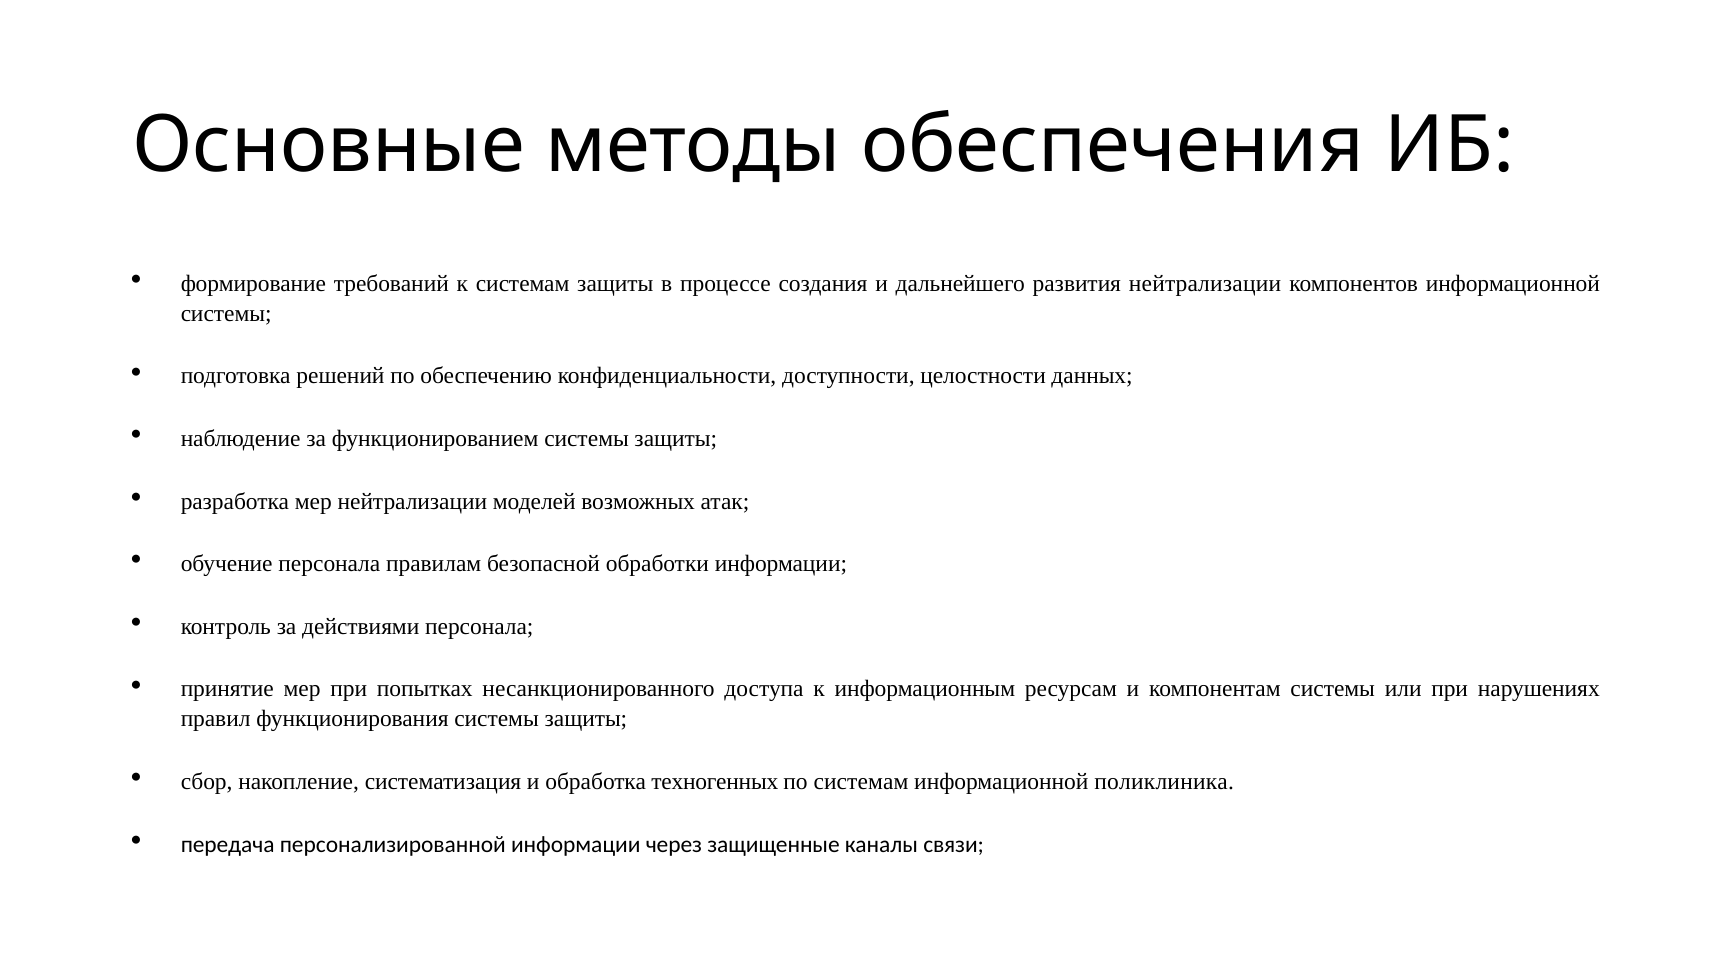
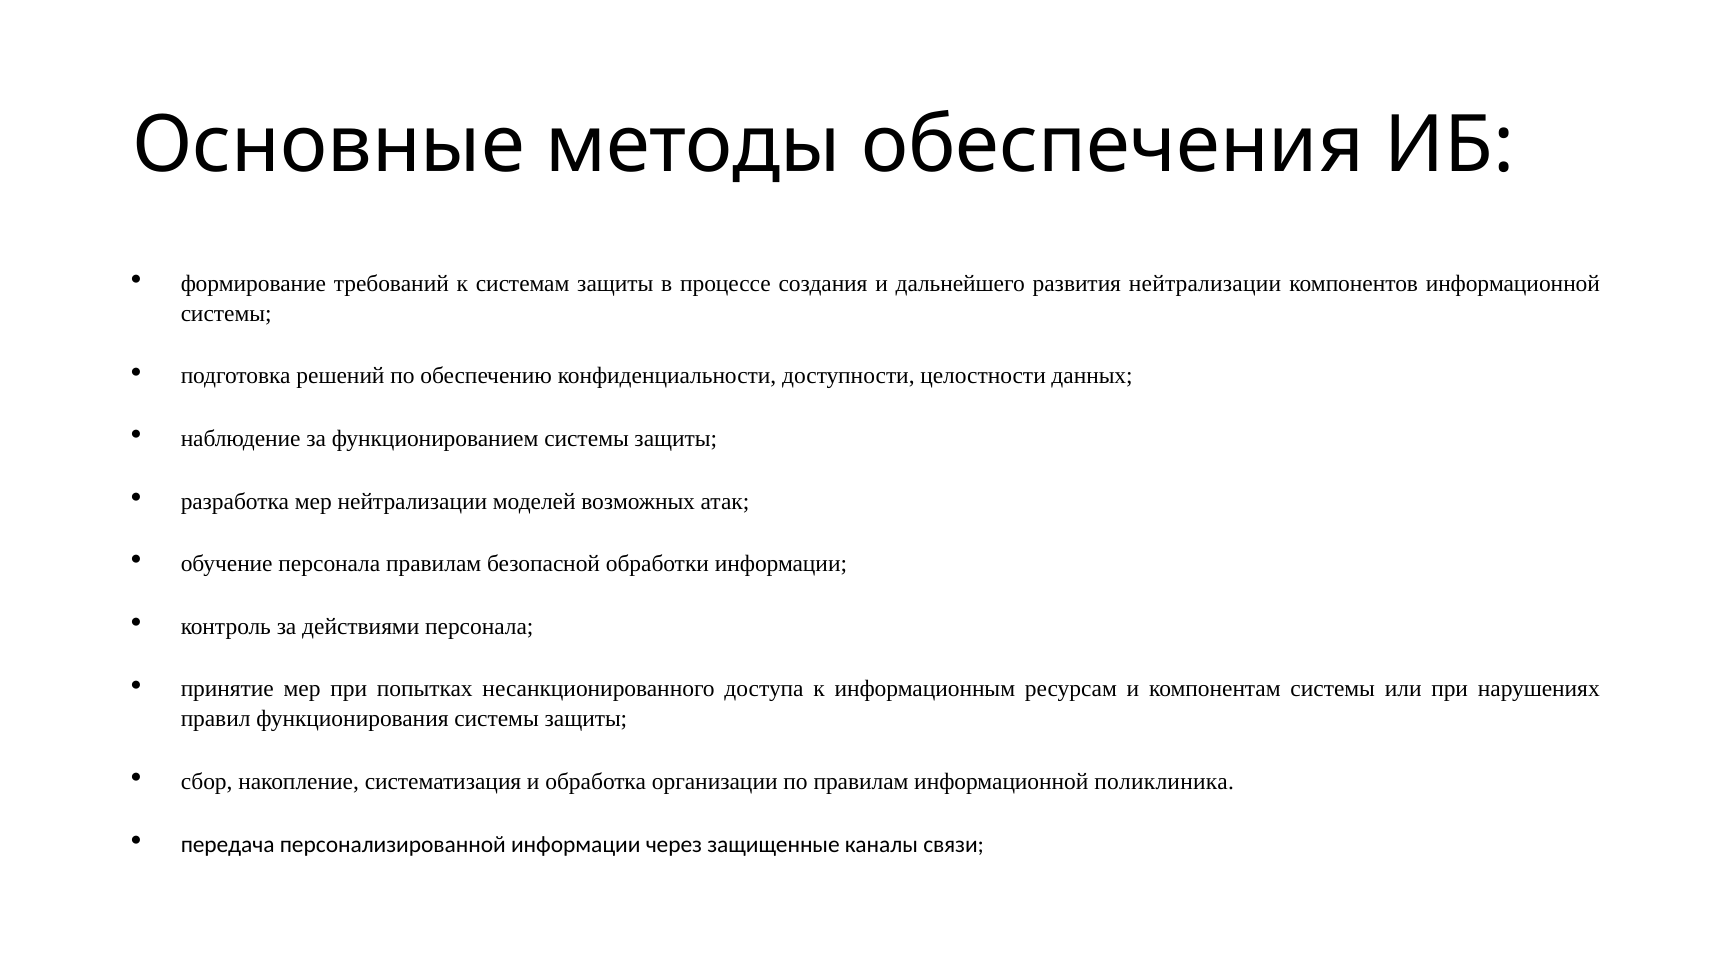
техногенных: техногенных -> организации (715, 782)
по системам: системам -> правилам (861, 782)
